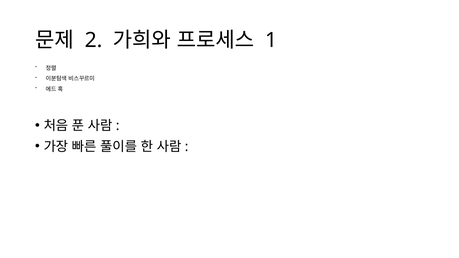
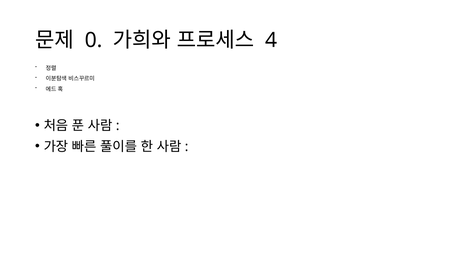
2: 2 -> 0 (94, 40)
1: 1 -> 4 (271, 40)
